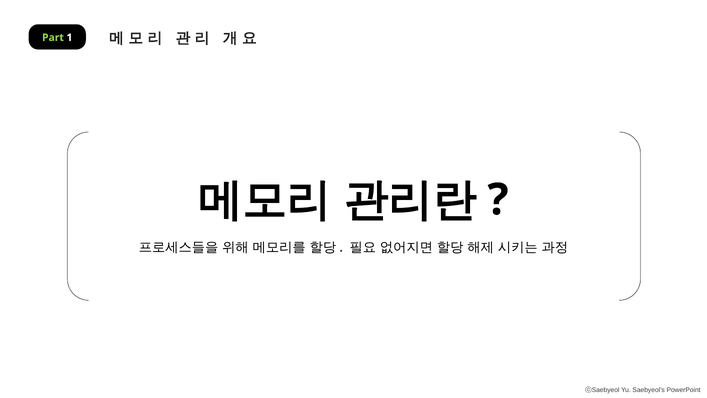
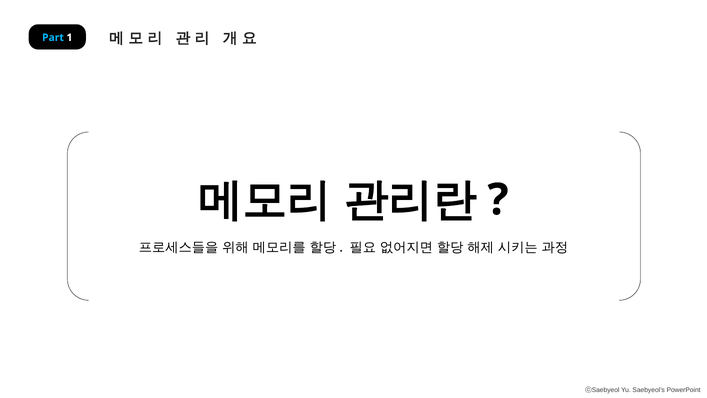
Part colour: light green -> light blue (53, 37)
